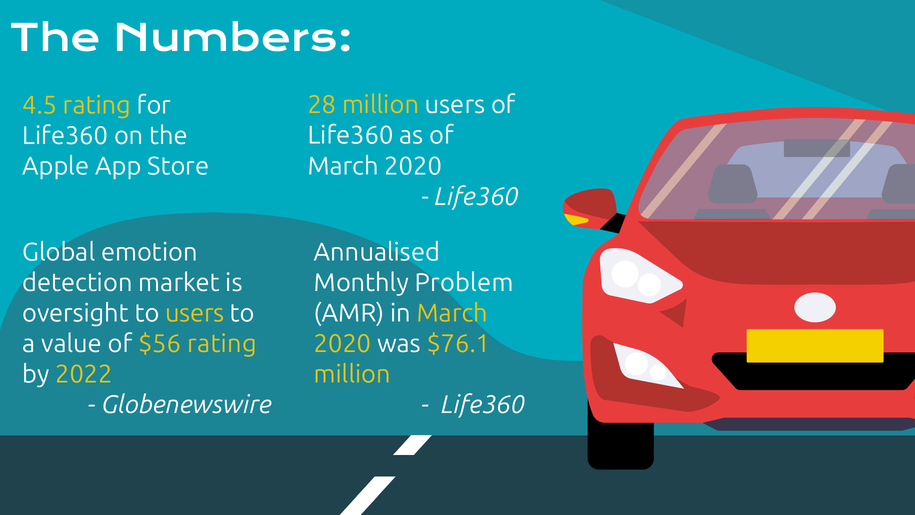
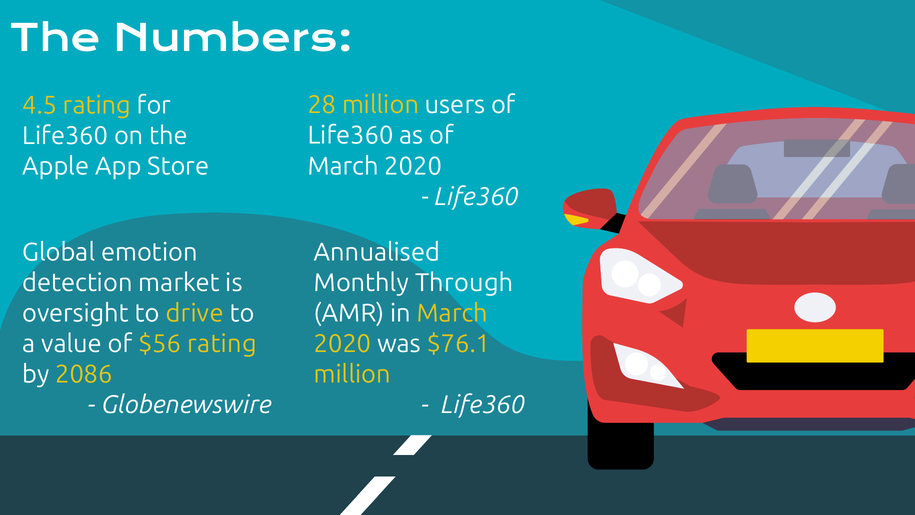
Problem: Problem -> Through (464, 283)
to users: users -> drive (195, 313)
2022: 2022 -> 2086 (84, 374)
